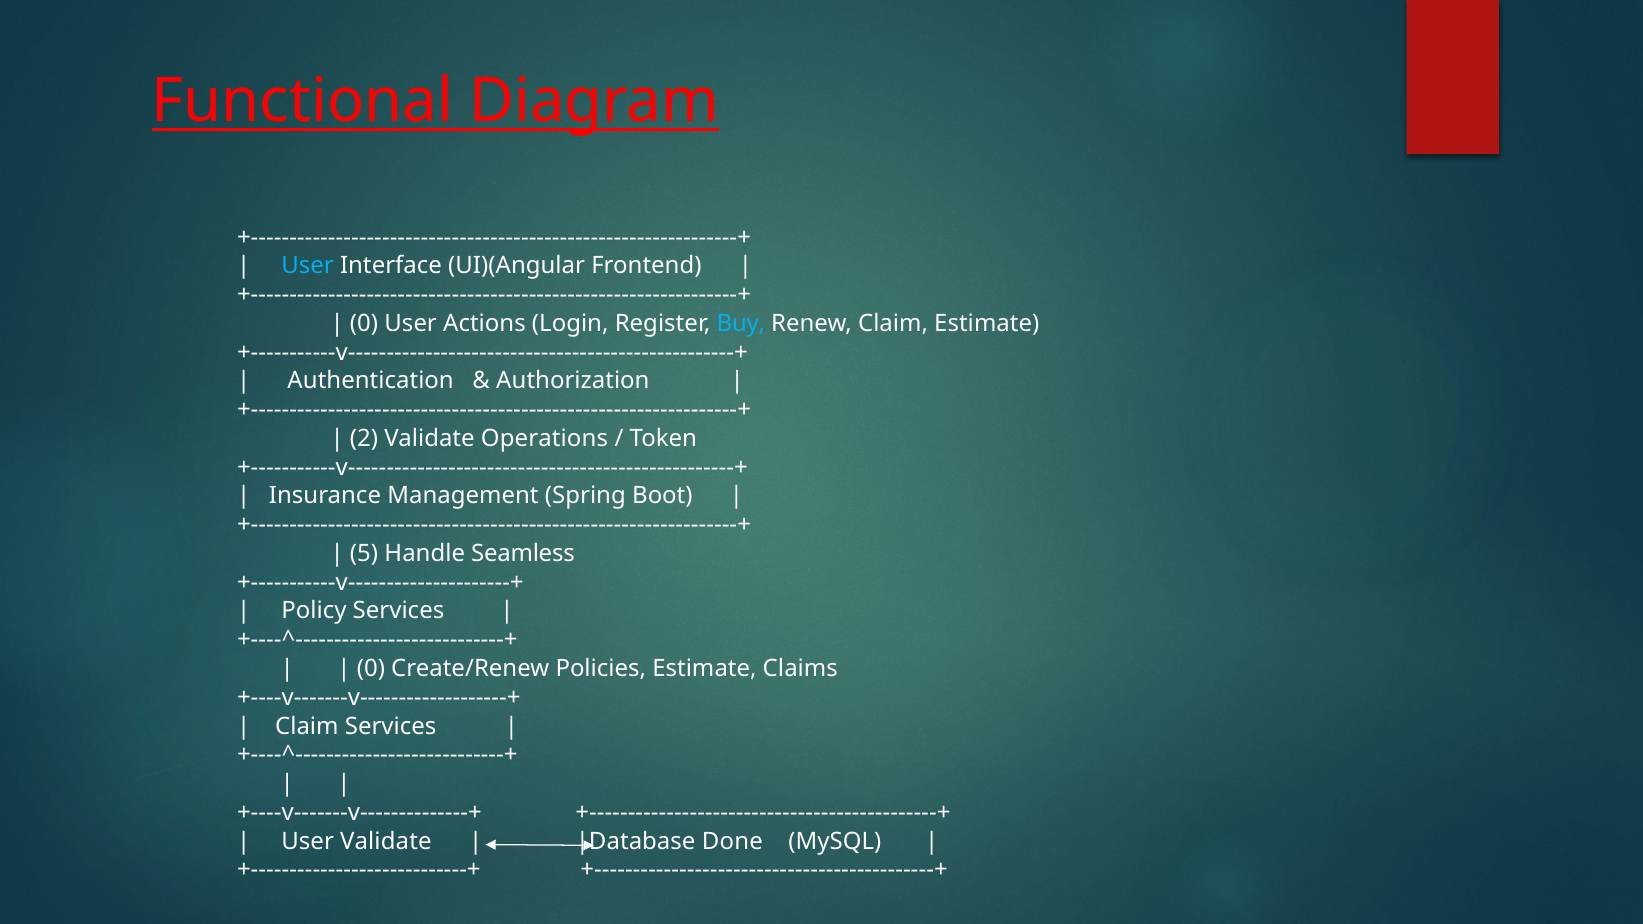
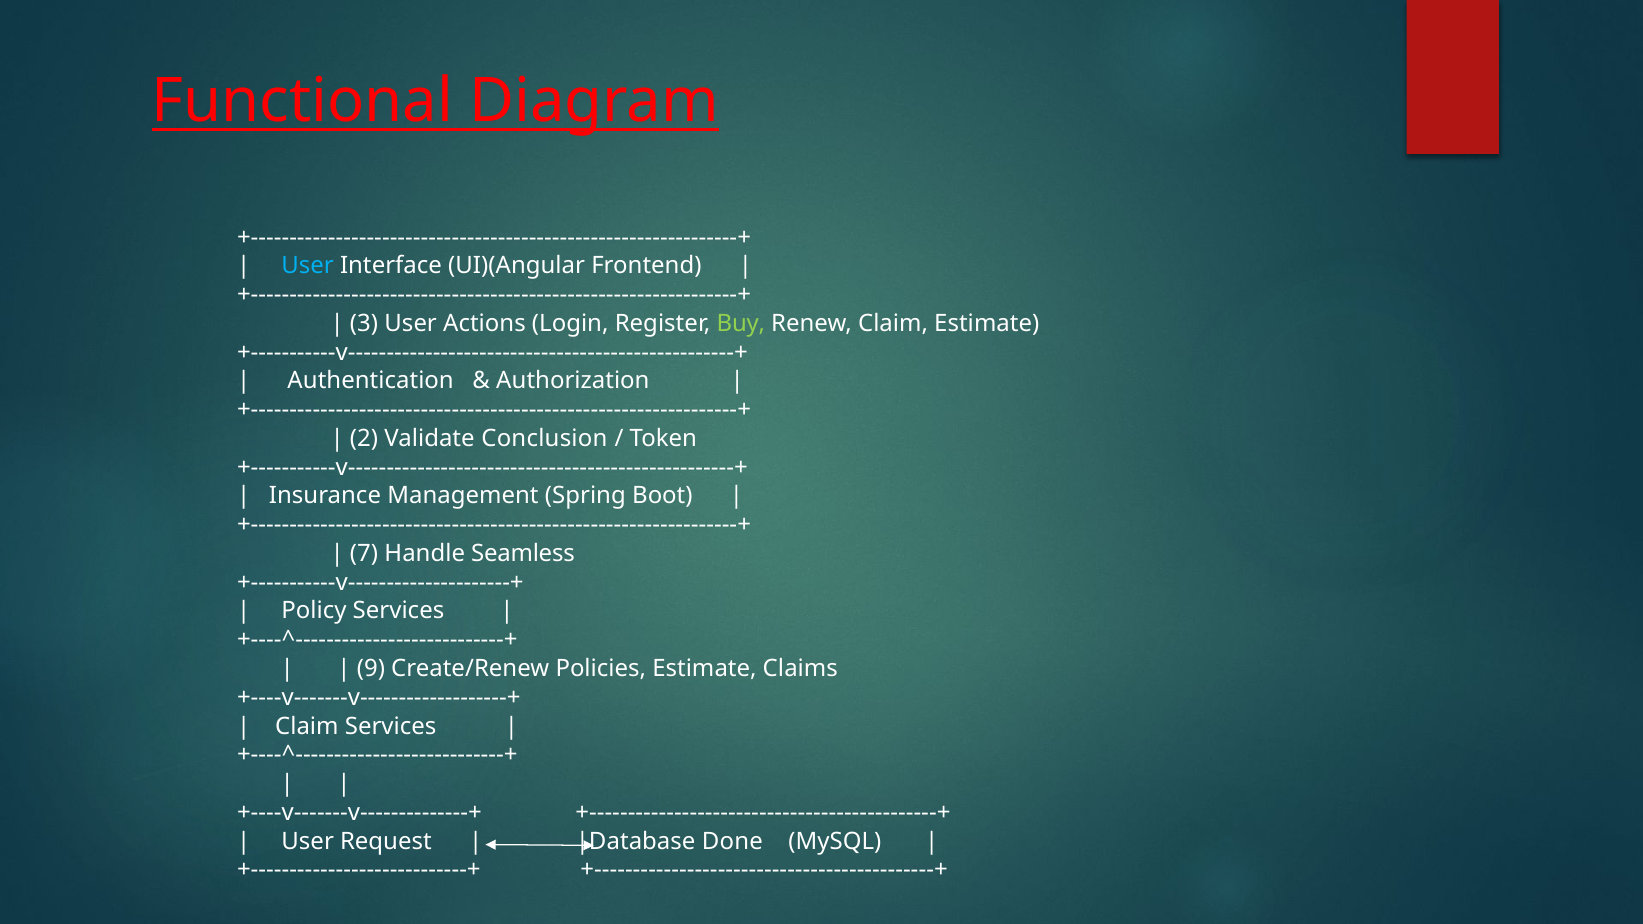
0: 0 -> 3 (364, 323)
Buy colour: light blue -> light green (741, 323)
Operations: Operations -> Conclusion (544, 439)
5: 5 -> 7 (364, 554)
0: 0 -> 9 (371, 669)
User Validate: Validate -> Request (386, 841)
